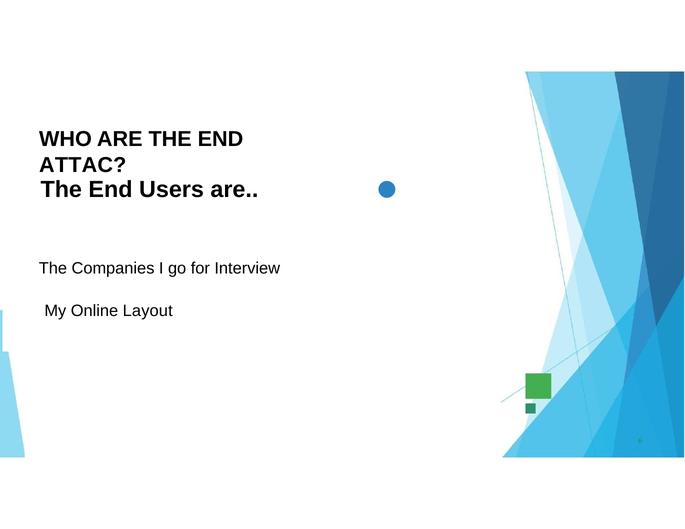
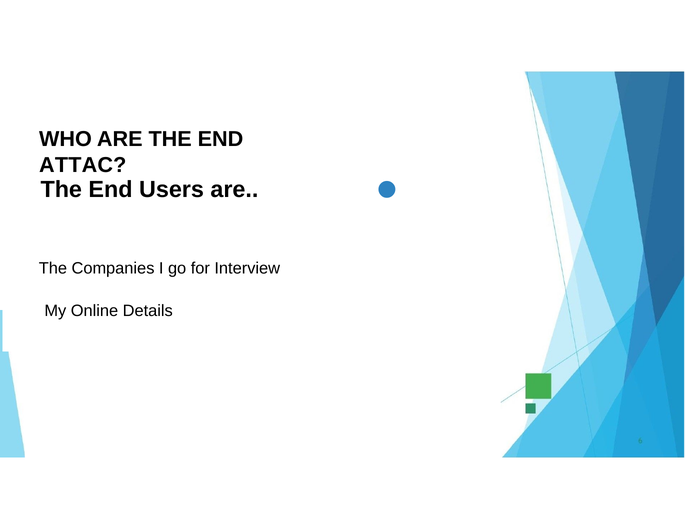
Layout: Layout -> Details (148, 311)
